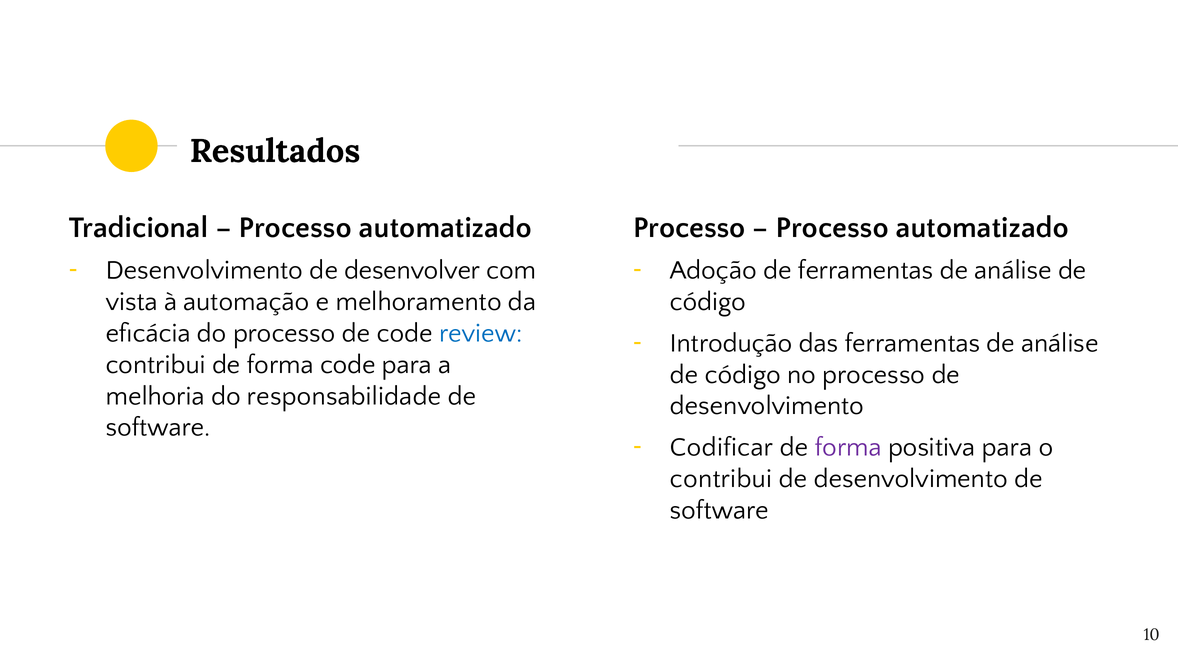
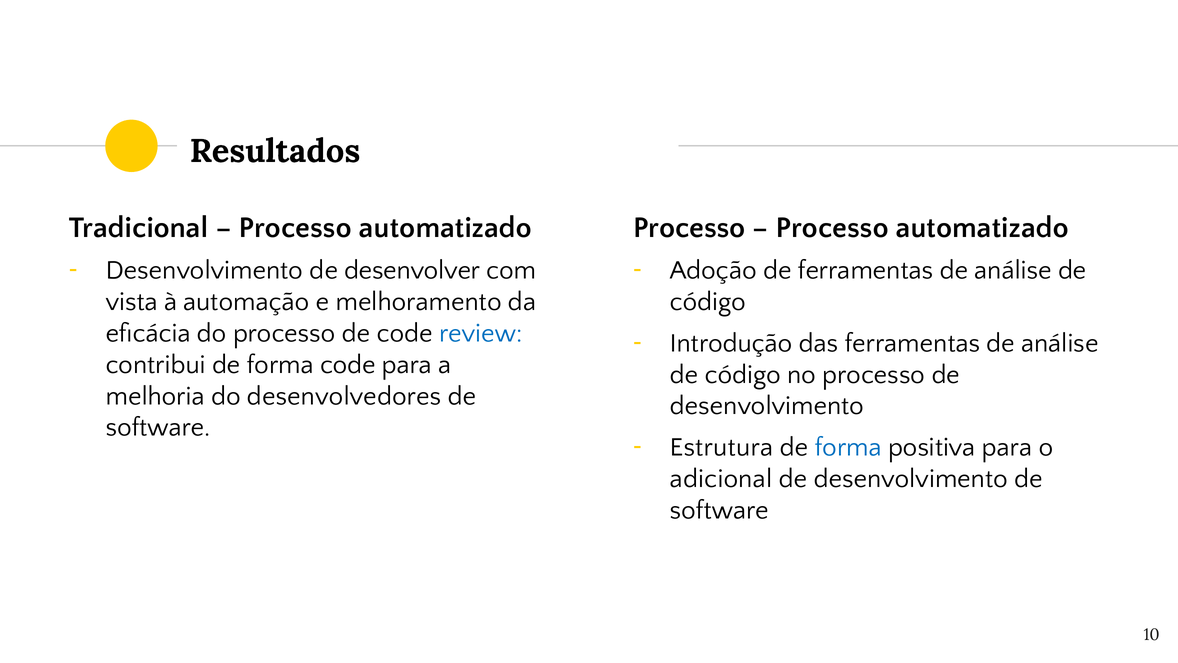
responsabilidade: responsabilidade -> desenvolvedores (344, 396)
Codificar: Codificar -> Estrutura (722, 447)
forma colour: purple -> blue (848, 447)
contribui: contribui -> adicional (721, 478)
